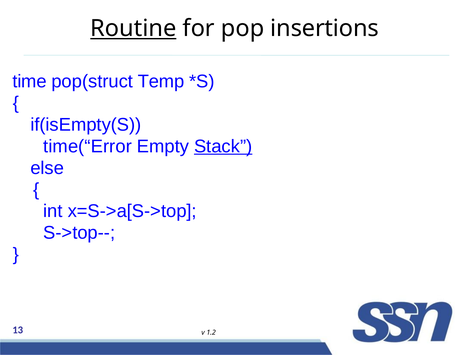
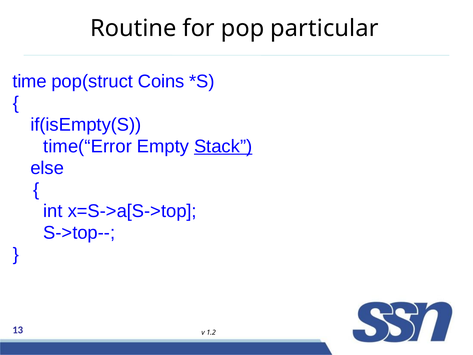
Routine underline: present -> none (133, 28)
insertions: insertions -> particular (324, 28)
Temp: Temp -> Coins (161, 81)
